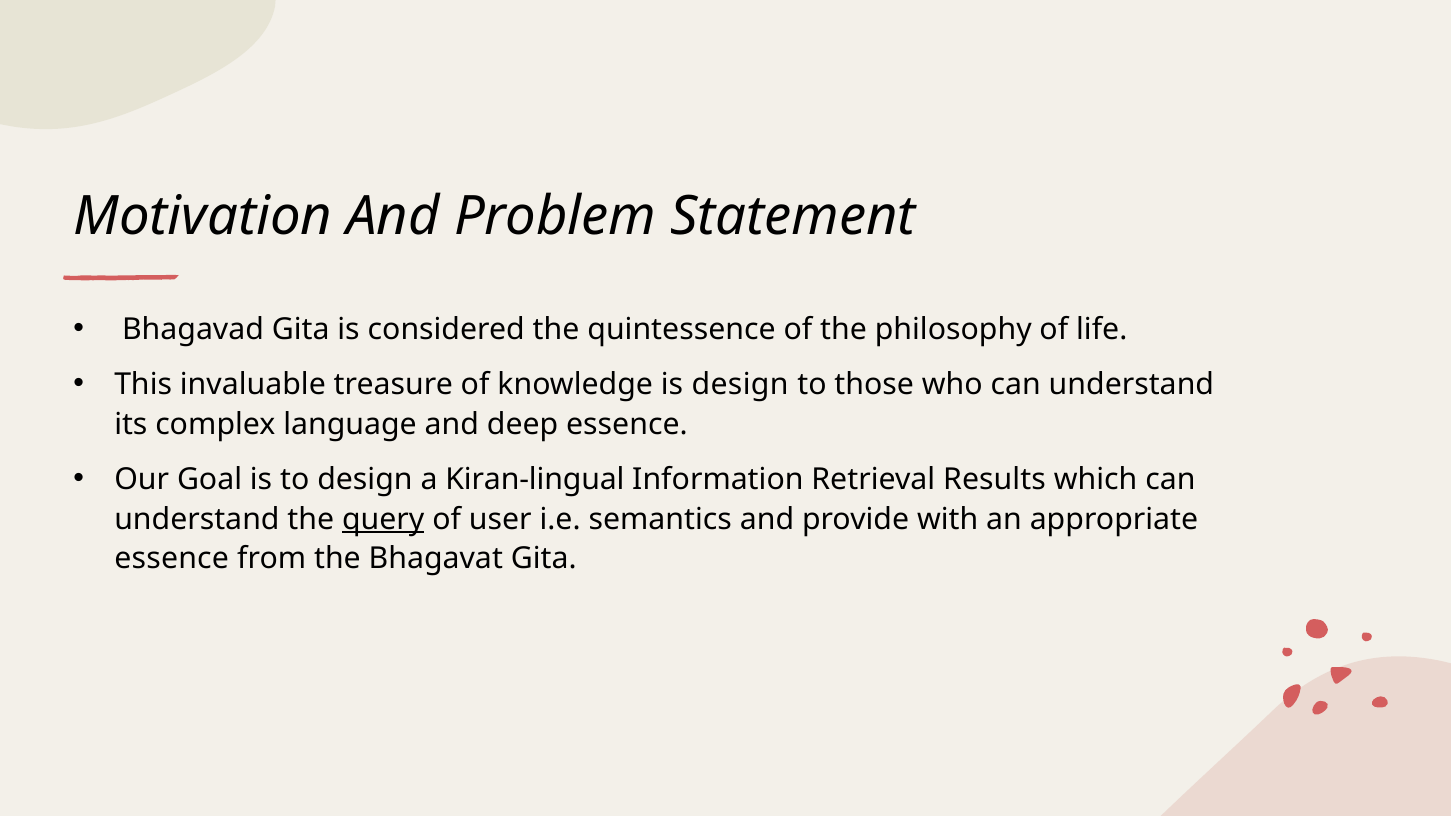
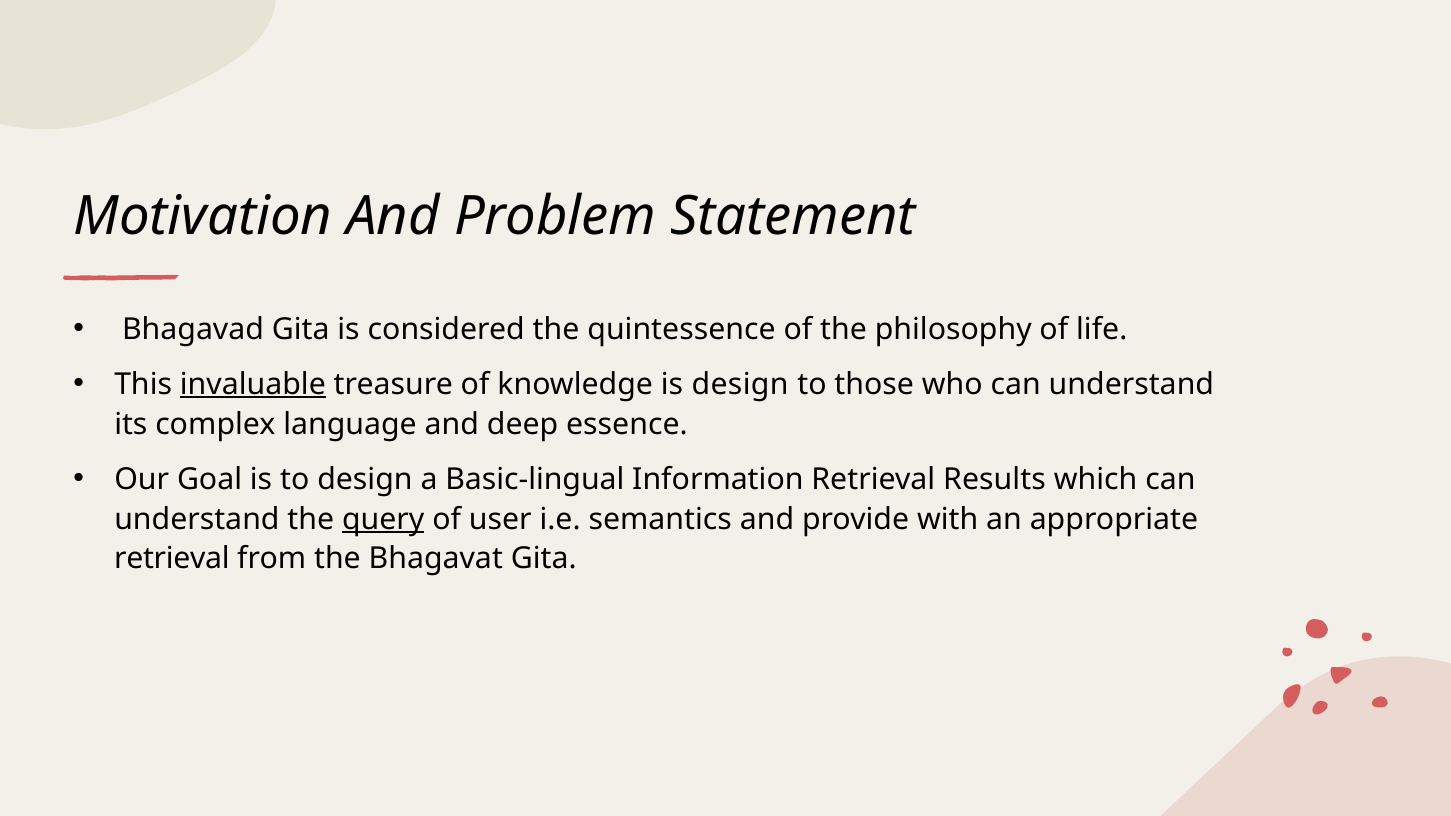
invaluable underline: none -> present (253, 384)
Kiran-lingual: Kiran-lingual -> Basic-lingual (535, 479)
essence: essence -> retrieval (172, 559)
